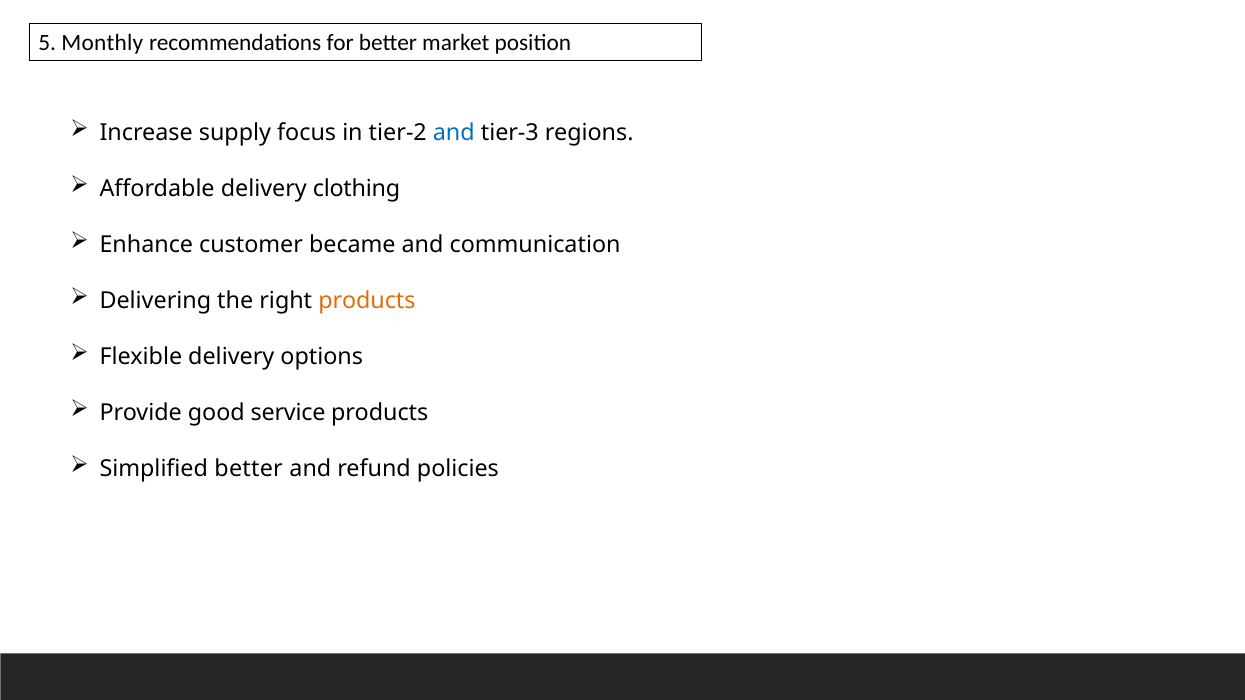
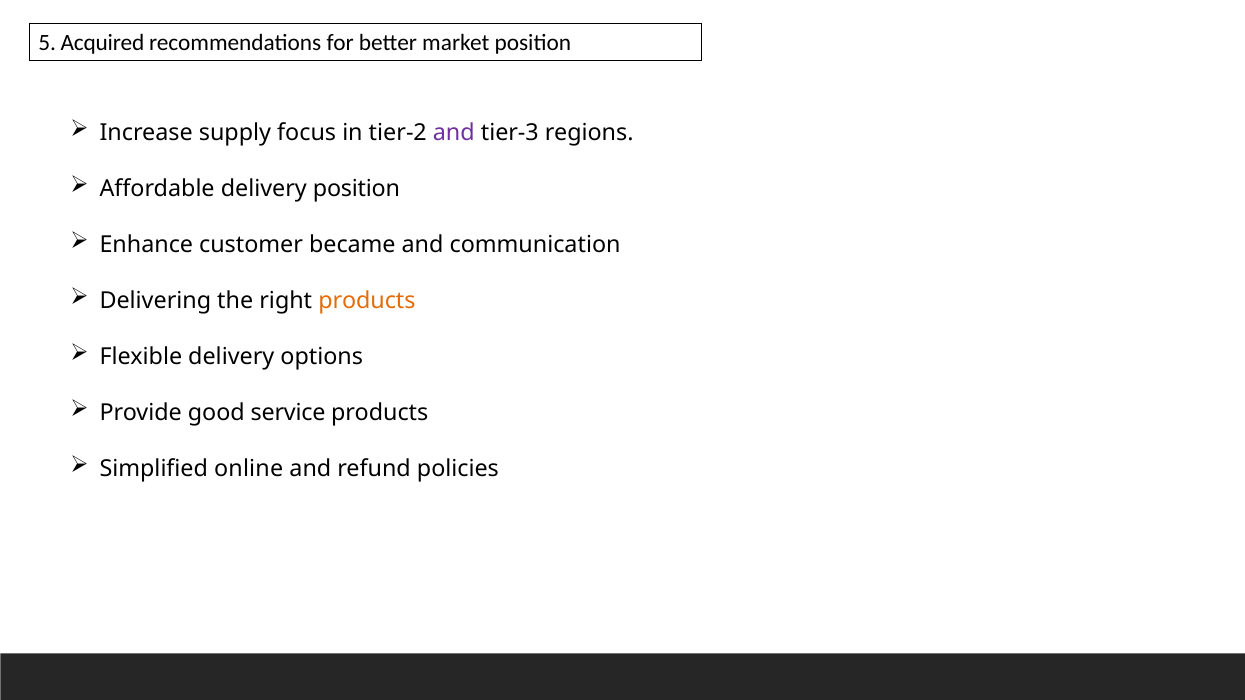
Monthly: Monthly -> Acquired (103, 43)
and colour: blue -> purple (454, 133)
delivery clothing: clothing -> position (356, 189)
Simplified better: better -> online (249, 469)
